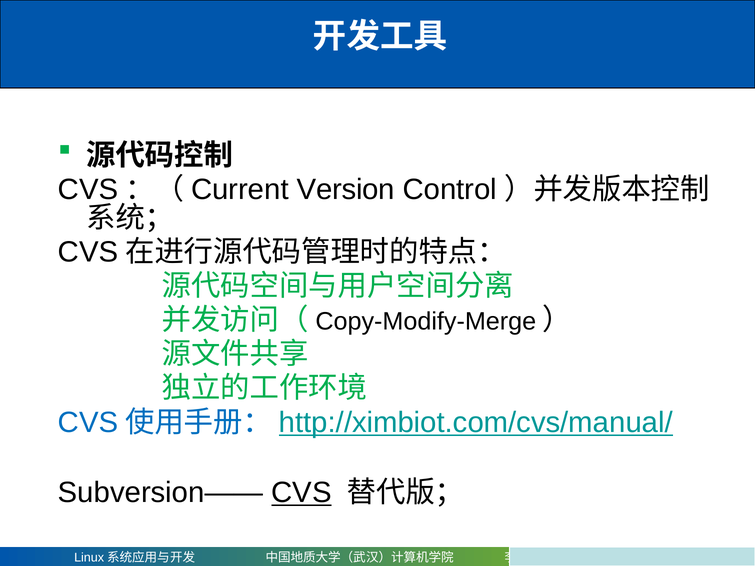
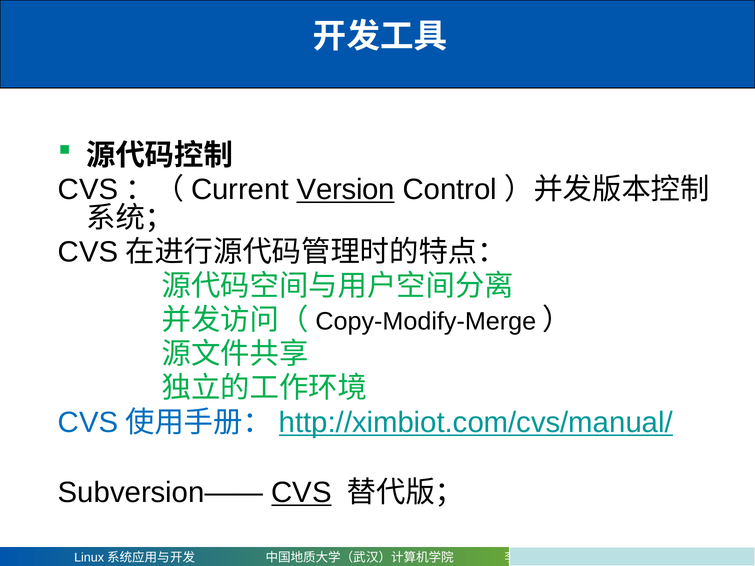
Version underline: none -> present (346, 190)
